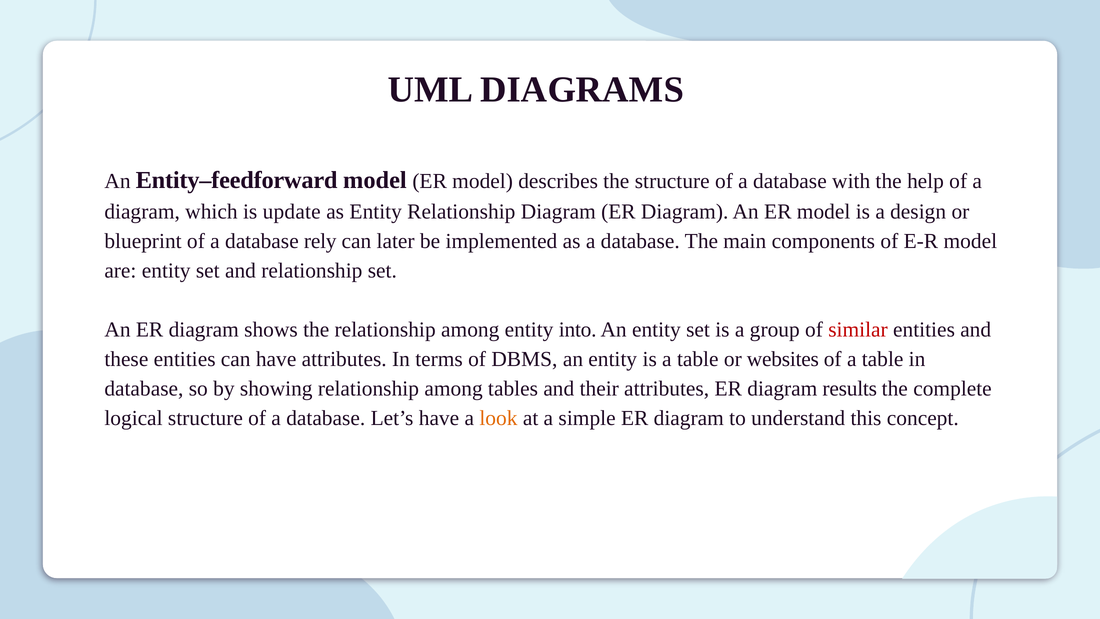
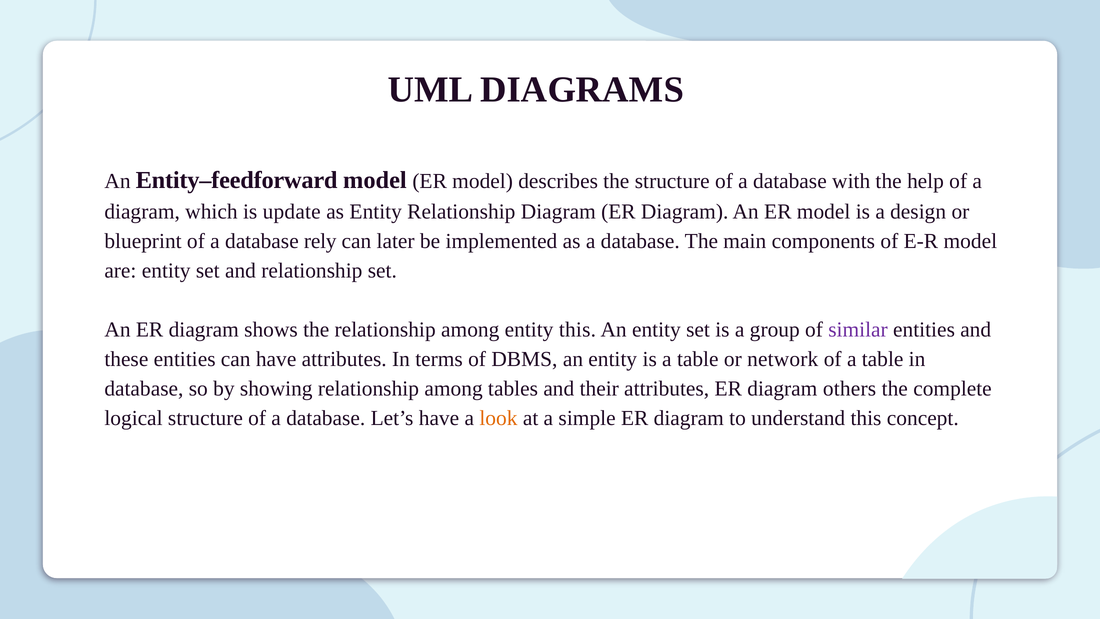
entity into: into -> this (577, 329)
similar colour: red -> purple (858, 329)
websites: websites -> network (783, 359)
results: results -> others (850, 388)
